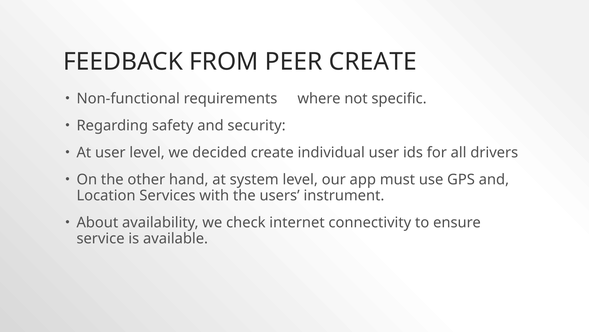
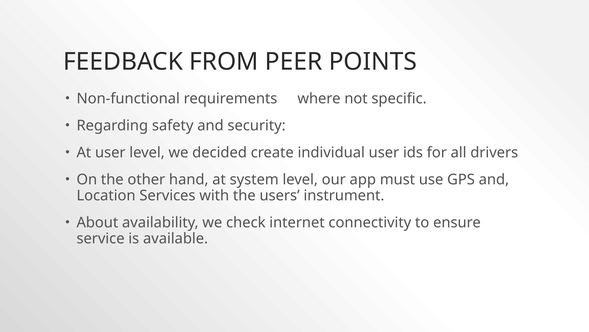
PEER CREATE: CREATE -> POINTS (373, 62)
